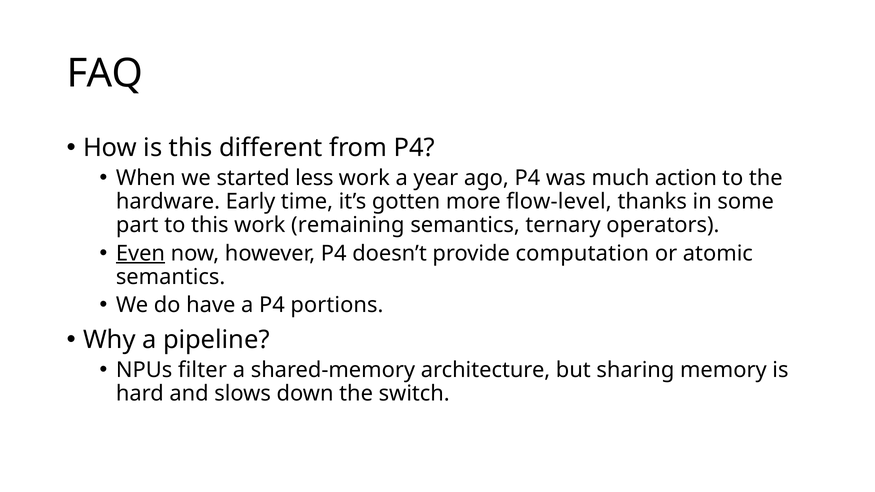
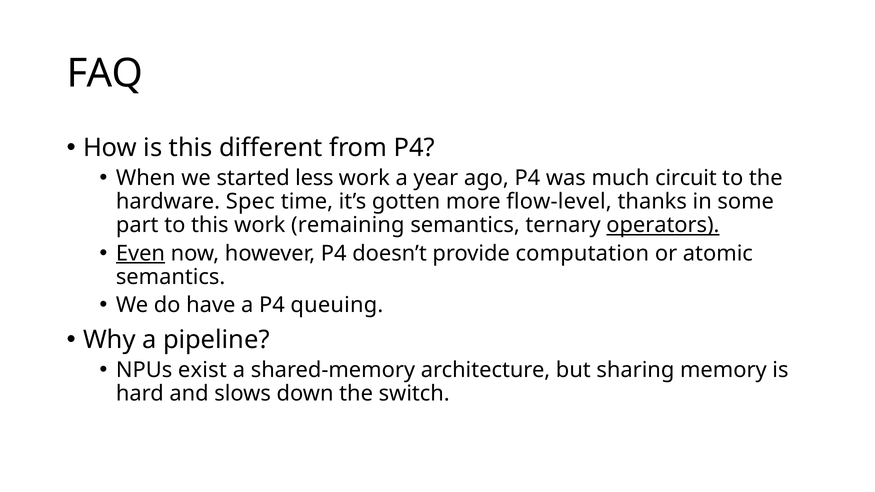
action: action -> circuit (686, 178)
Early: Early -> Spec (250, 202)
operators underline: none -> present (663, 225)
portions: portions -> queuing (337, 305)
filter: filter -> exist (202, 370)
